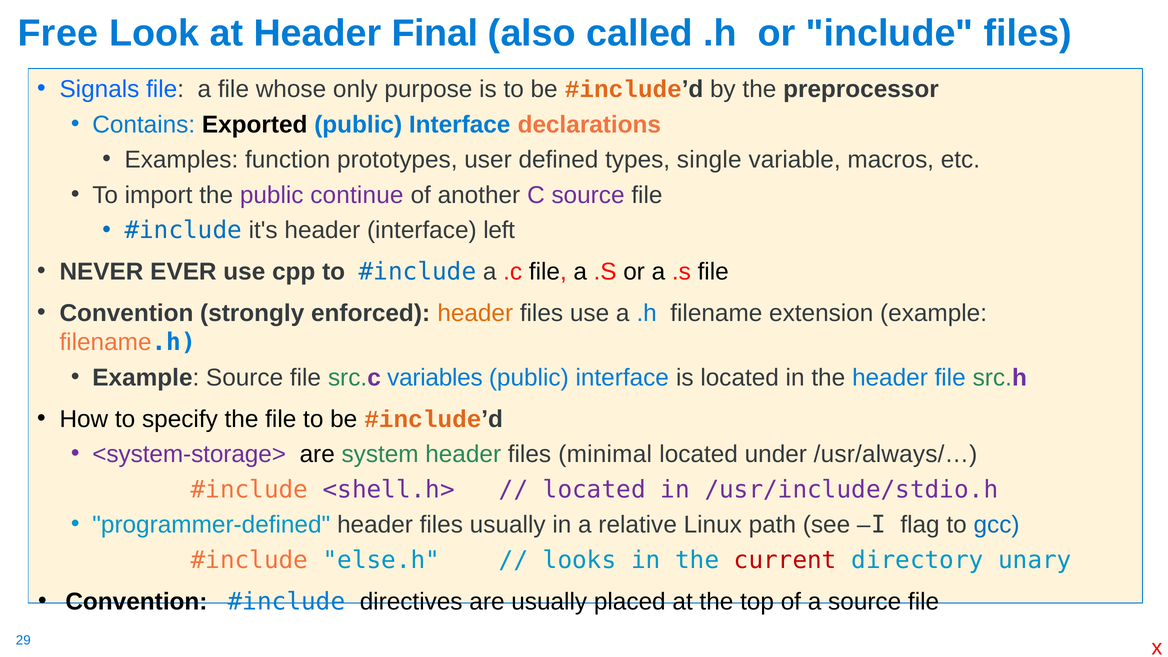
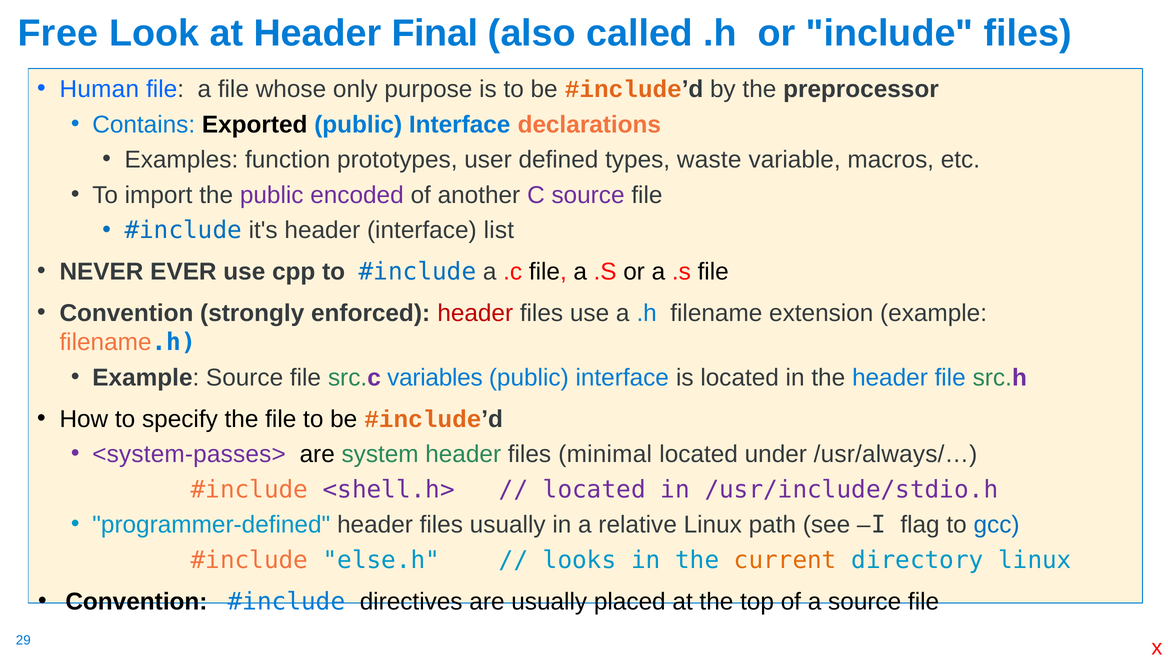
Signals: Signals -> Human (99, 89)
single: single -> waste (709, 160)
continue: continue -> encoded (357, 195)
left: left -> list (499, 230)
header colour: orange -> red (475, 313)
<system-storage>: <system-storage> -> <system-passes> (189, 454)
current colour: red -> orange (785, 560)
directory unary: unary -> linux (1035, 560)
